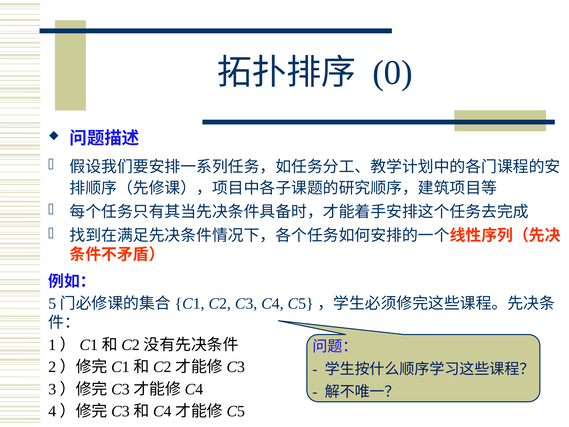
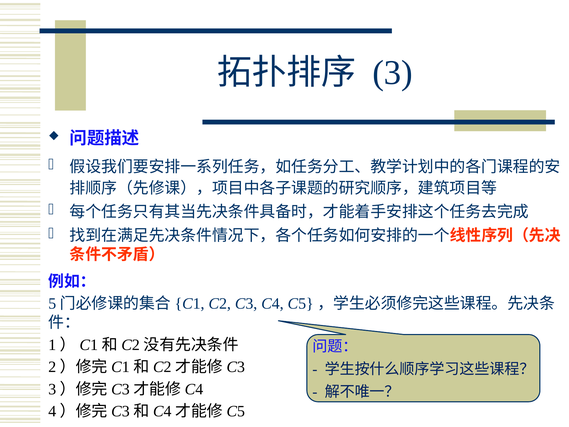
0: 0 -> 3 (393, 73)
